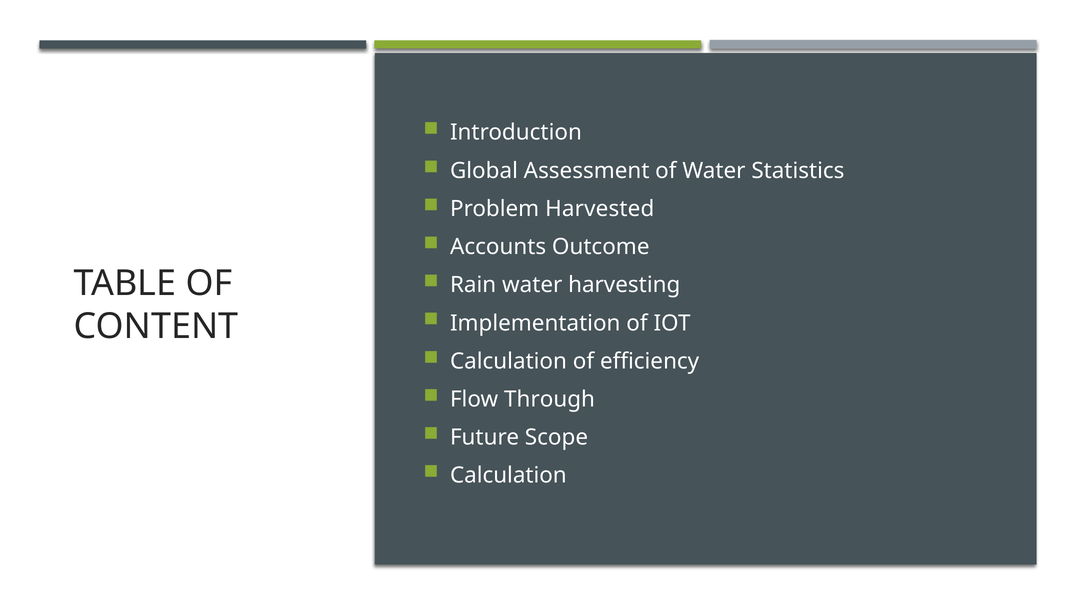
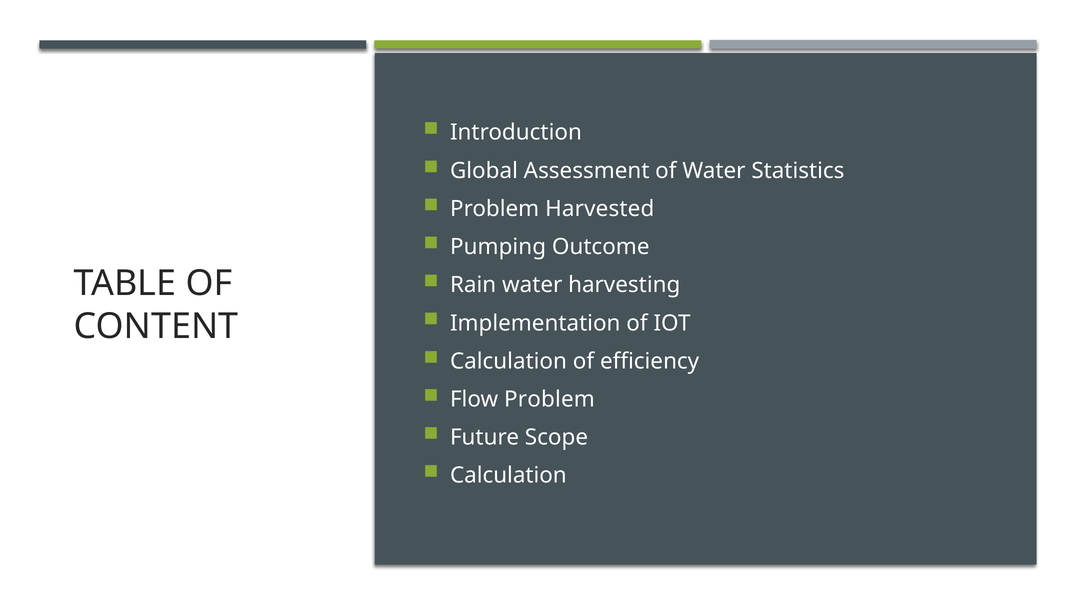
Accounts: Accounts -> Pumping (498, 247)
Flow Through: Through -> Problem (549, 399)
